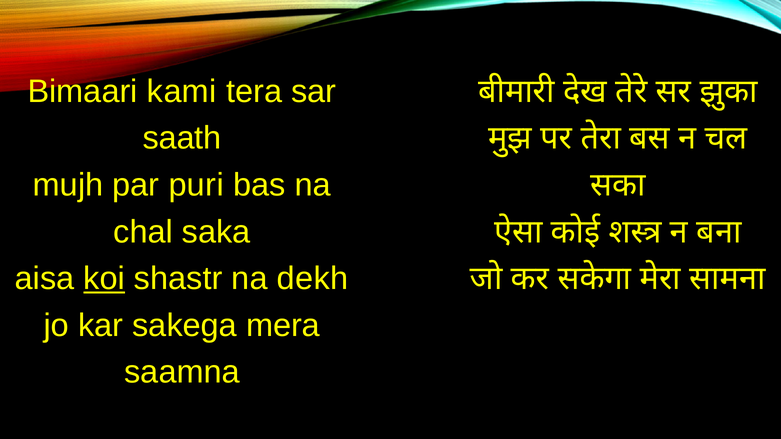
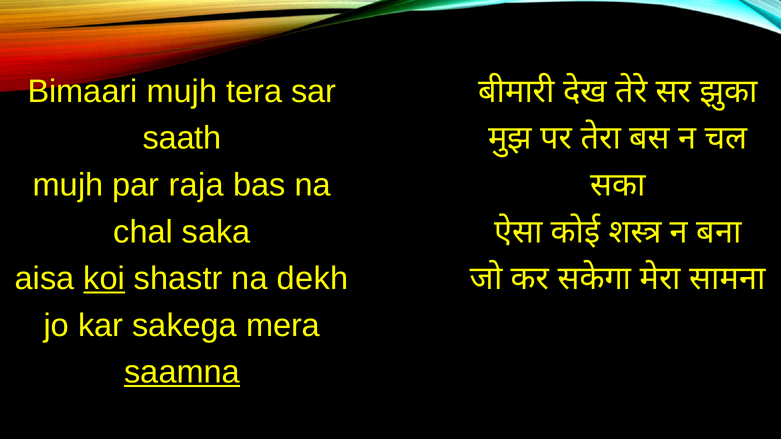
Bimaari kami: kami -> mujh (182, 91)
puri: puri -> raja (196, 185)
saamna underline: none -> present (182, 372)
